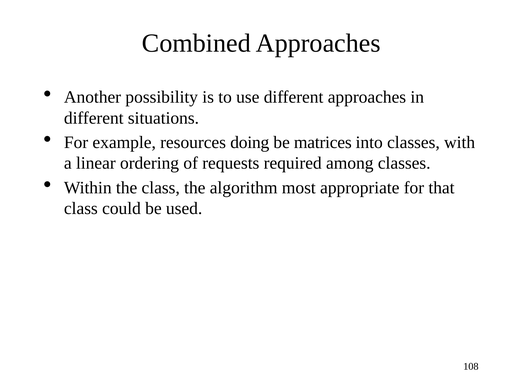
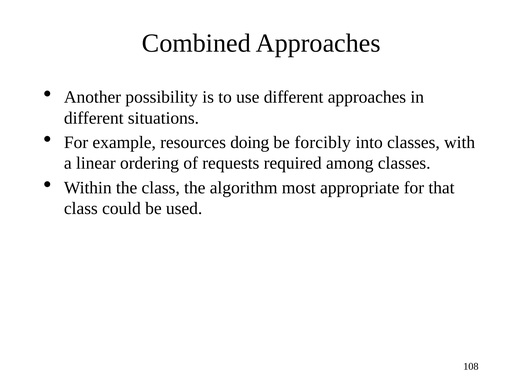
matrices: matrices -> forcibly (323, 142)
